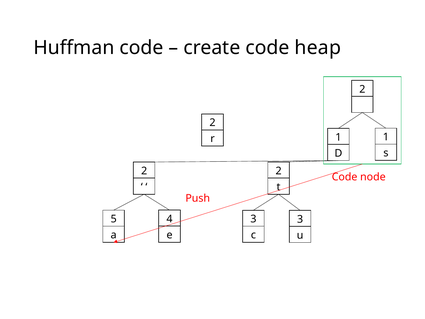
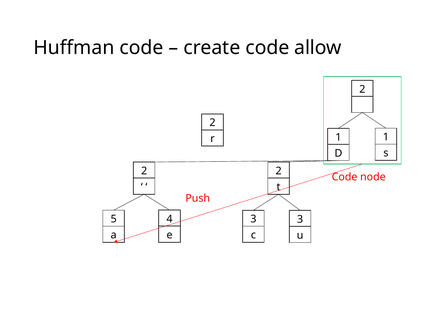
heap: heap -> allow (318, 48)
